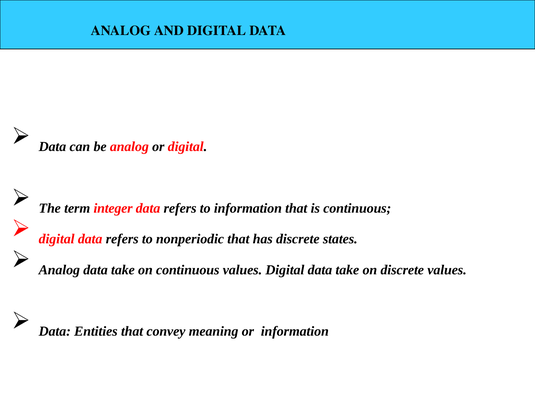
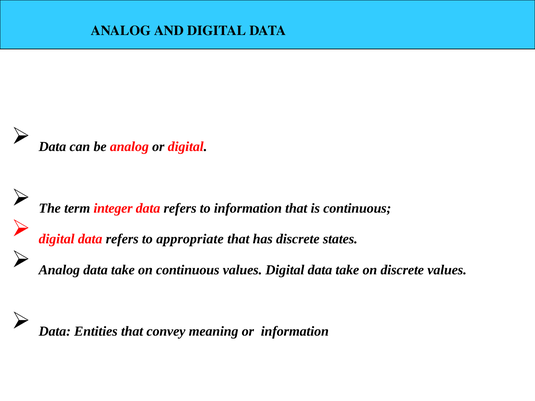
nonperiodic: nonperiodic -> appropriate (190, 239)
